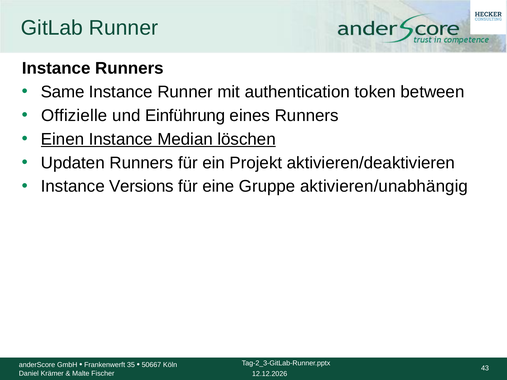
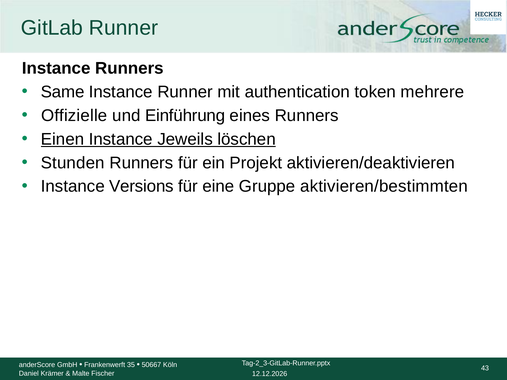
between: between -> mehrere (432, 92)
Median: Median -> Jeweils (185, 139)
Updaten: Updaten -> Stunden (73, 163)
aktivieren/unabhängig: aktivieren/unabhängig -> aktivieren/bestimmten (384, 187)
